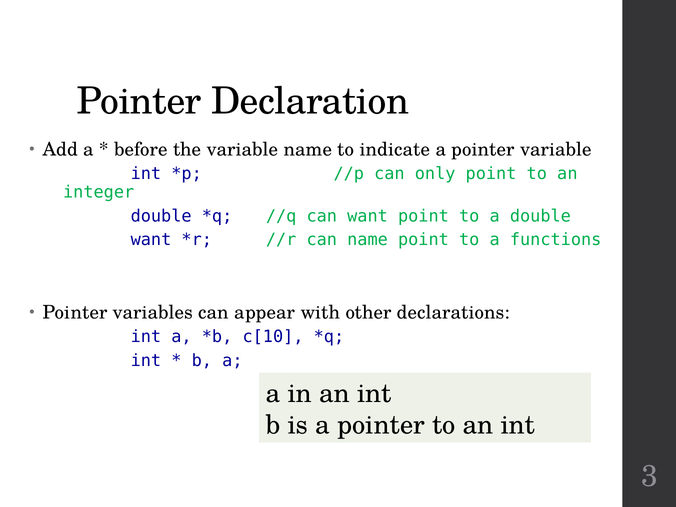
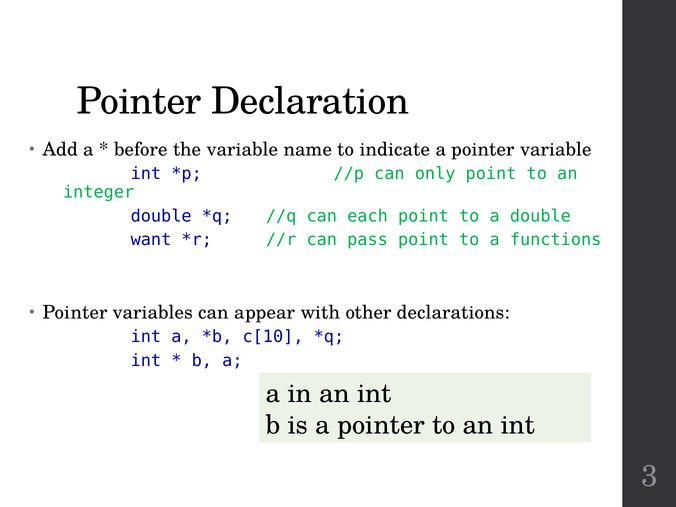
can want: want -> each (368, 216)
can name: name -> pass (368, 240)
